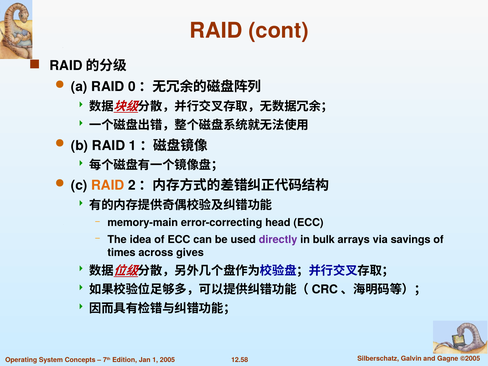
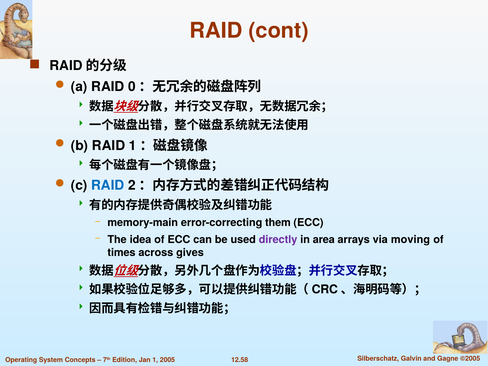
RAID colour: orange -> blue (108, 186)
head: head -> them (278, 223)
bulk: bulk -> area (324, 239)
savings: savings -> moving (410, 239)
